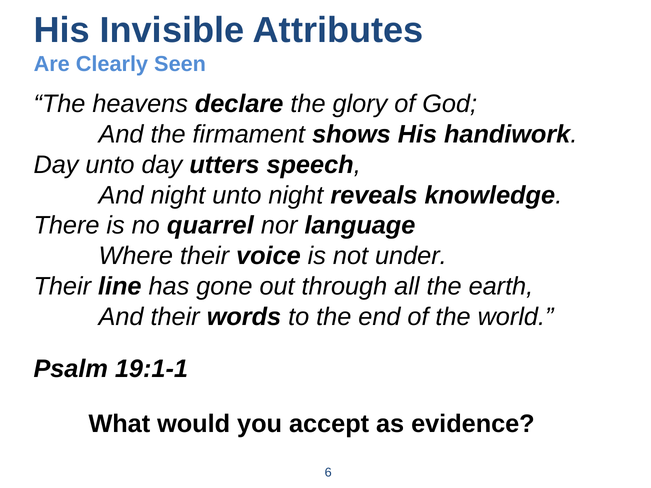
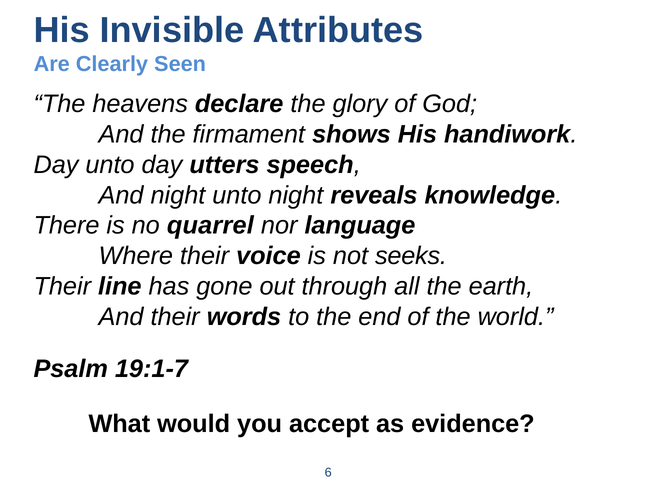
under: under -> seeks (411, 256)
19:1-1: 19:1-1 -> 19:1-7 (151, 369)
